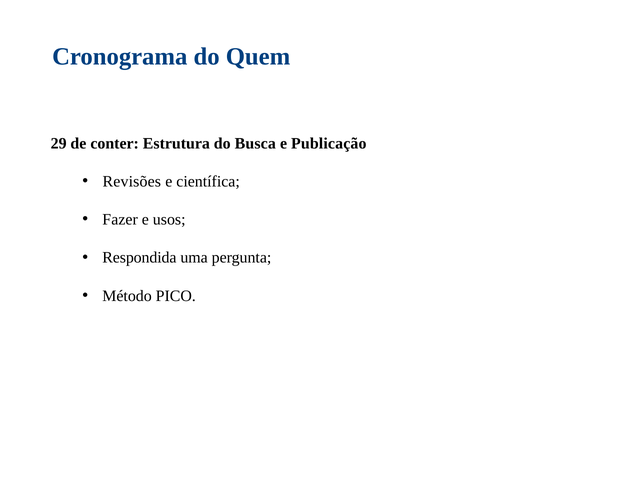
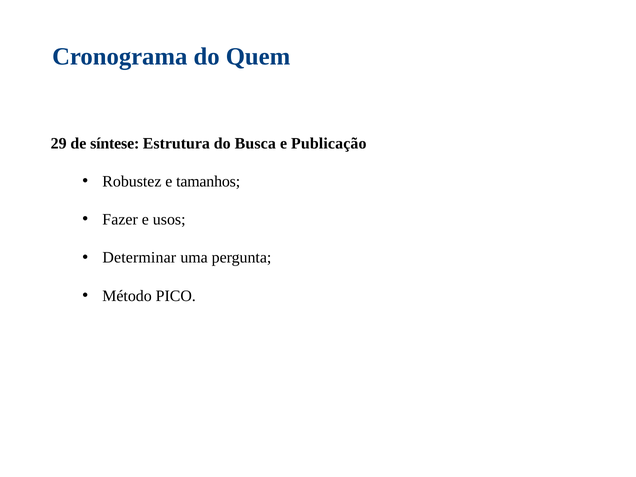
conter: conter -> síntese (115, 143)
Revisões: Revisões -> Robustez (132, 181)
científica: científica -> tamanhos (208, 181)
Respondida: Respondida -> Determinar (139, 258)
